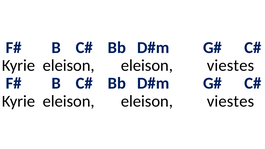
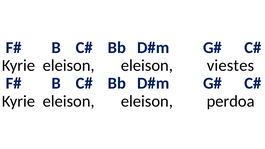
viestes: viestes -> perdoa (231, 101)
